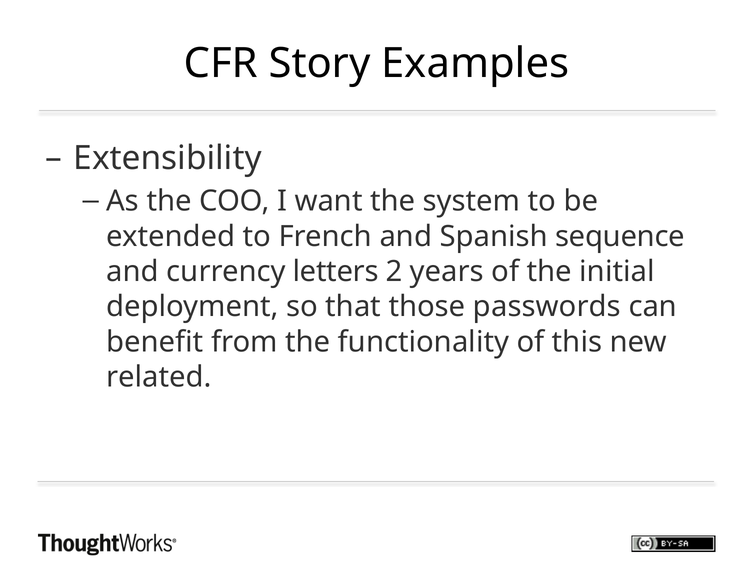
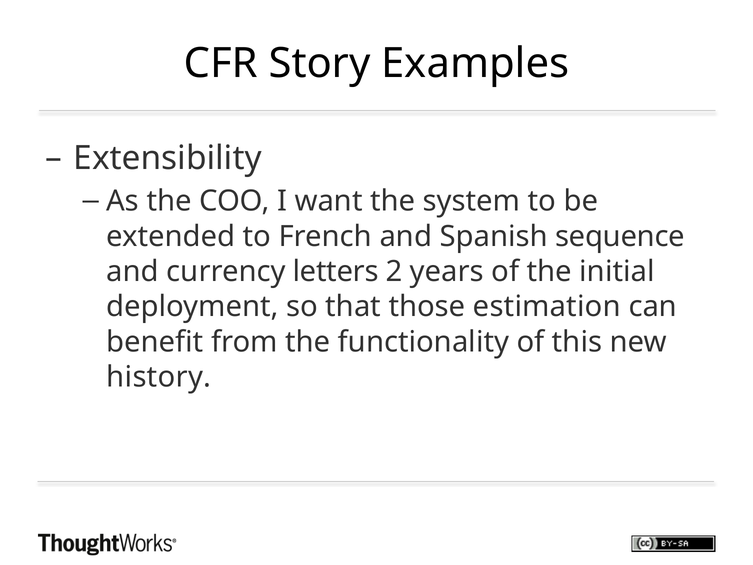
passwords: passwords -> estimation (547, 307)
related: related -> history (159, 377)
